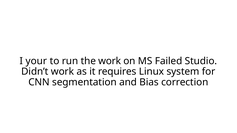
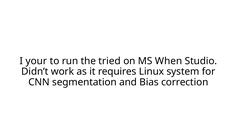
the work: work -> tried (110, 61)
Failed: Failed -> When (169, 61)
